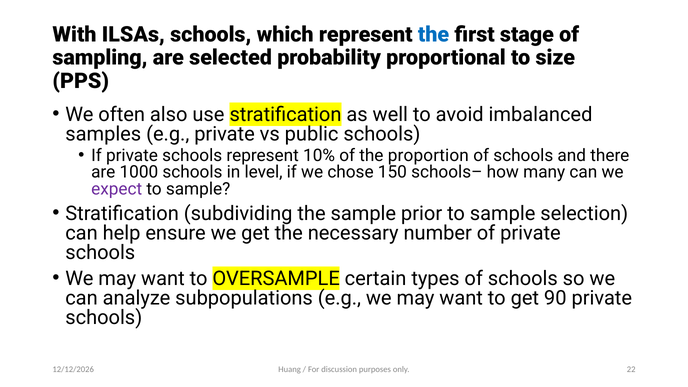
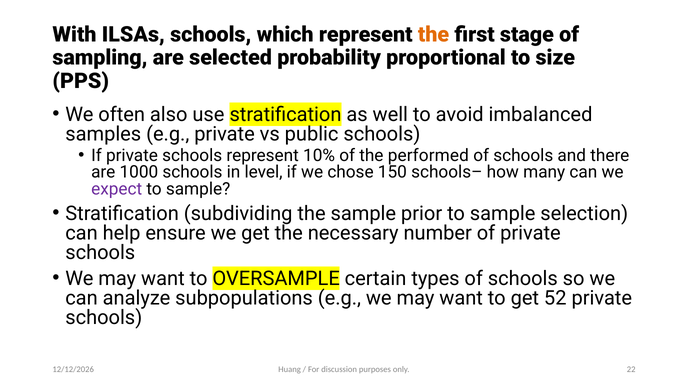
the colour: blue -> orange (434, 35)
proportion: proportion -> performed (428, 156)
90: 90 -> 52 (555, 298)
